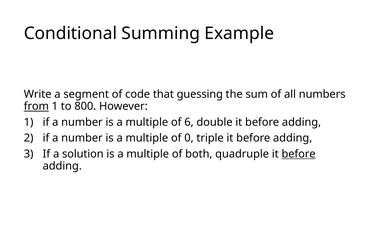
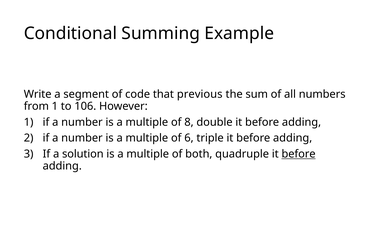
guessing: guessing -> previous (200, 94)
from underline: present -> none (36, 106)
800: 800 -> 106 (85, 106)
6: 6 -> 8 (189, 122)
0: 0 -> 6 (189, 138)
